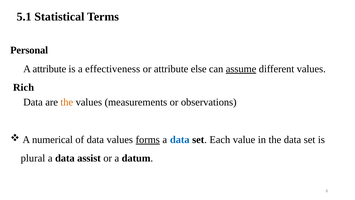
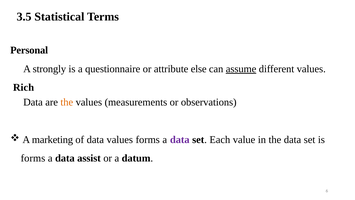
5.1: 5.1 -> 3.5 (24, 17)
A attribute: attribute -> strongly (49, 69)
effectiveness: effectiveness -> questionnaire (113, 69)
numerical: numerical -> marketing (52, 139)
forms underline: present -> none (148, 139)
data colour: blue -> purple (180, 139)
plural: plural -> forms (33, 158)
